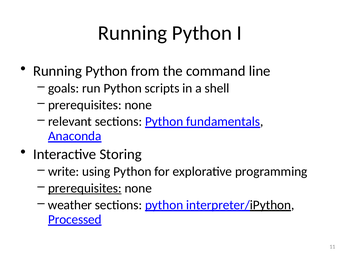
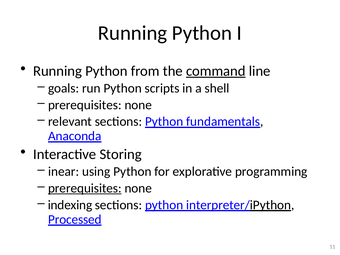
command underline: none -> present (216, 71)
write: write -> inear (64, 172)
weather: weather -> indexing (70, 205)
